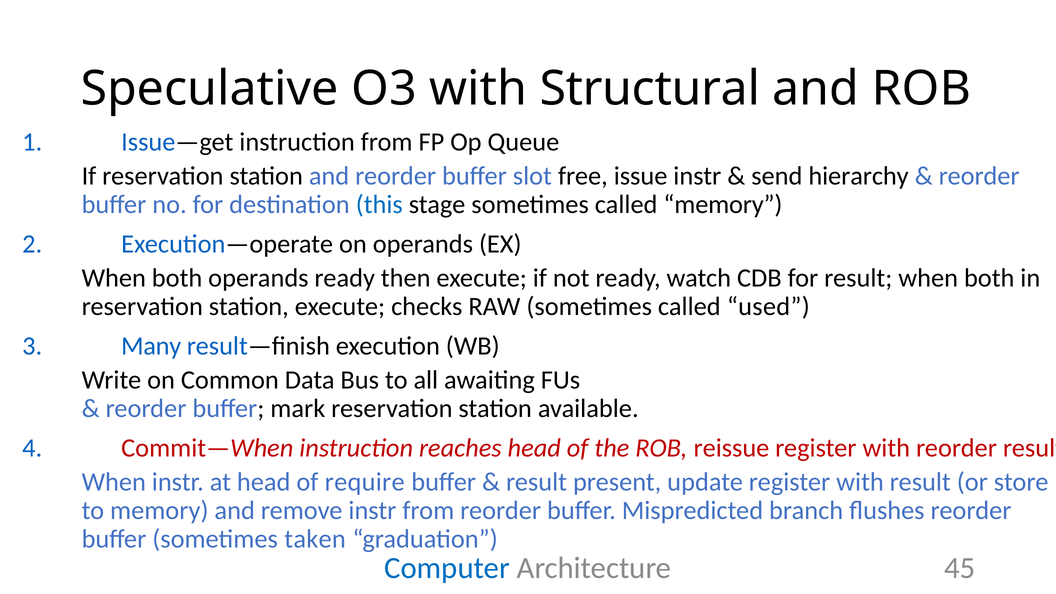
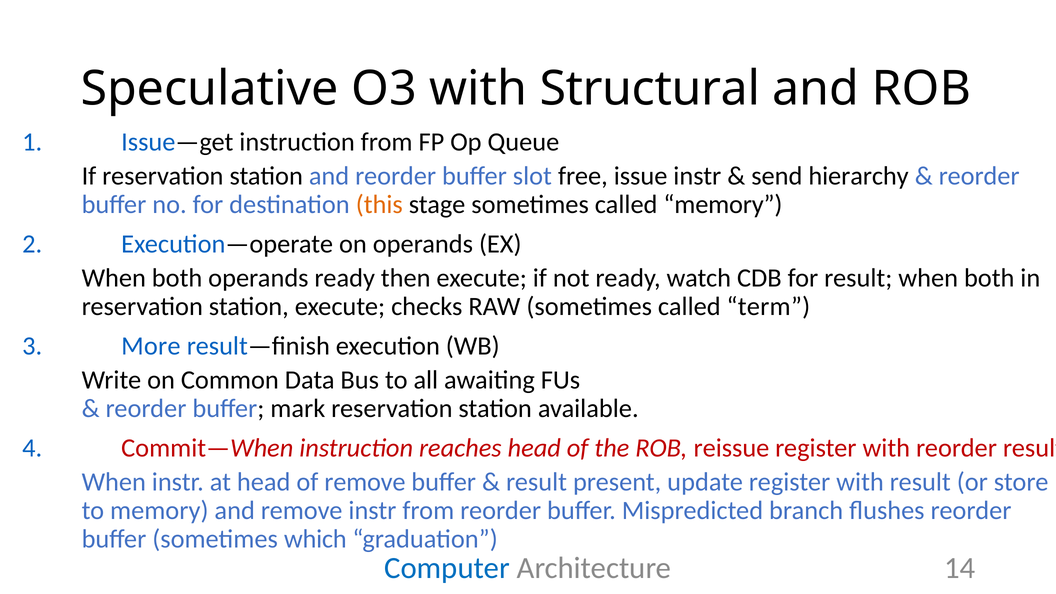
this colour: blue -> orange (379, 205)
used: used -> term (768, 307)
Many: Many -> More (151, 346)
of require: require -> remove (365, 482)
taken: taken -> which (315, 539)
45: 45 -> 14 (960, 568)
